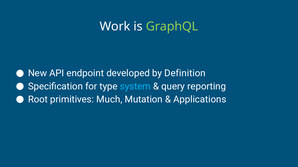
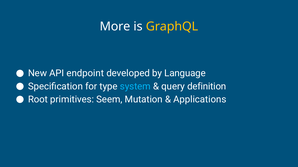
Work: Work -> More (115, 26)
GraphQL colour: light green -> yellow (172, 26)
Definition: Definition -> Language (185, 74)
reporting: reporting -> definition (207, 87)
Much: Much -> Seem (109, 100)
